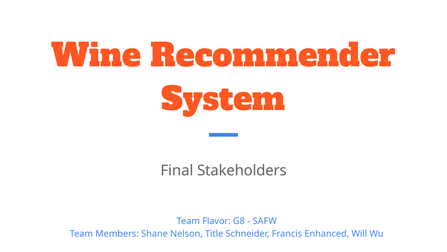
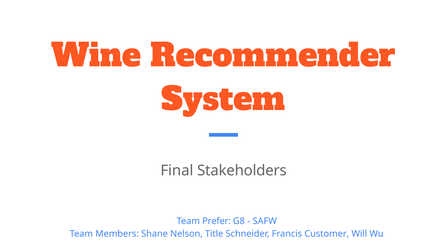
Flavor: Flavor -> Prefer (217, 221)
Enhanced: Enhanced -> Customer (327, 233)
